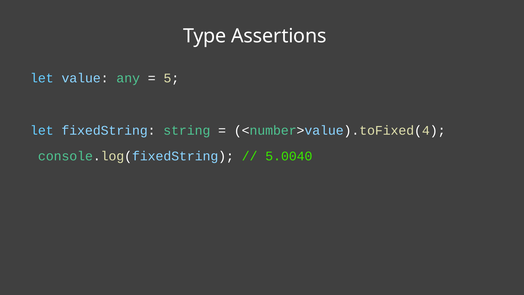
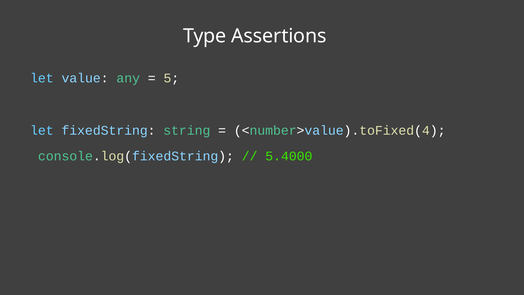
5.0040: 5.0040 -> 5.4000 (289, 156)
